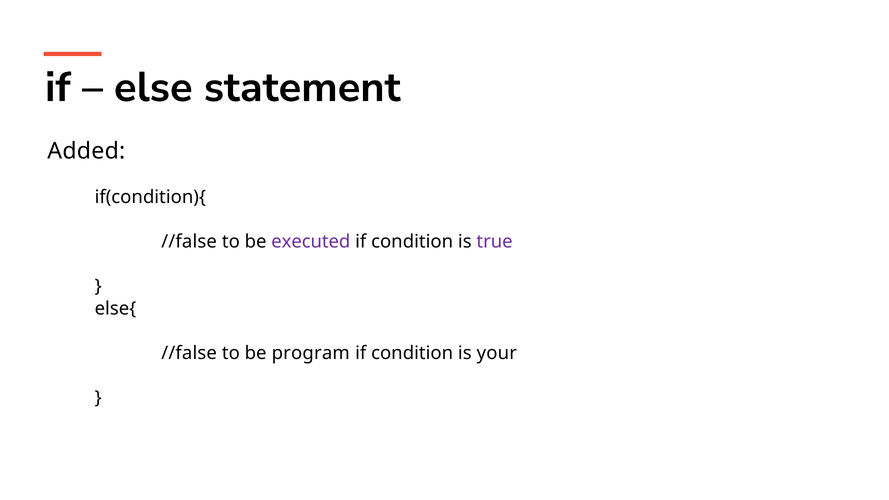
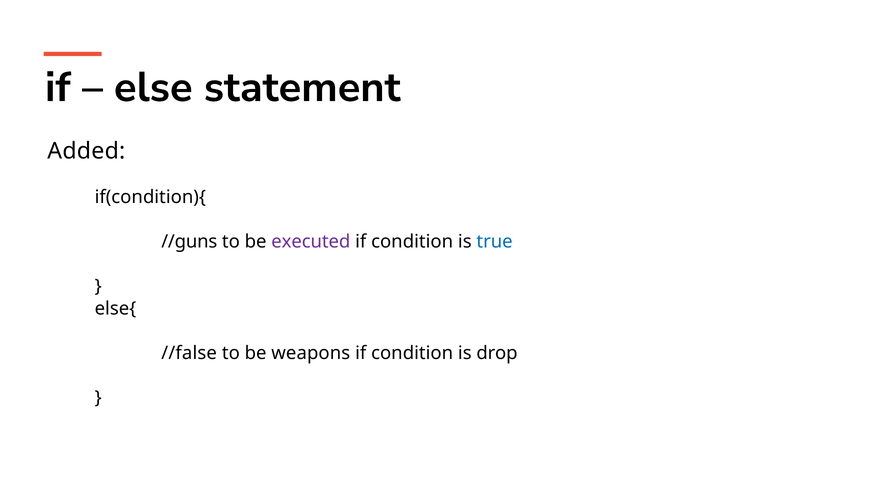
//false: //false -> //guns (189, 242)
true colour: purple -> blue (495, 242)
program: program -> weapons (311, 353)
your: your -> drop (497, 353)
